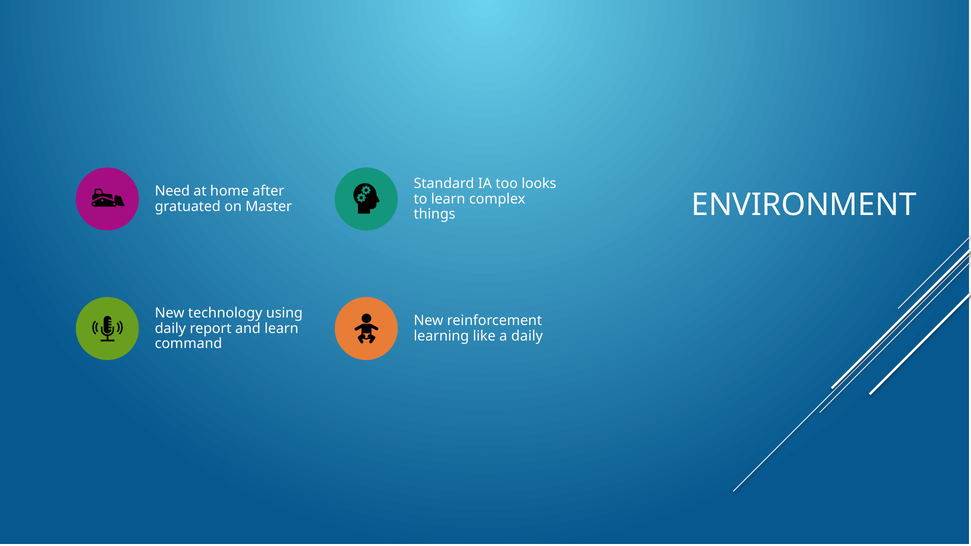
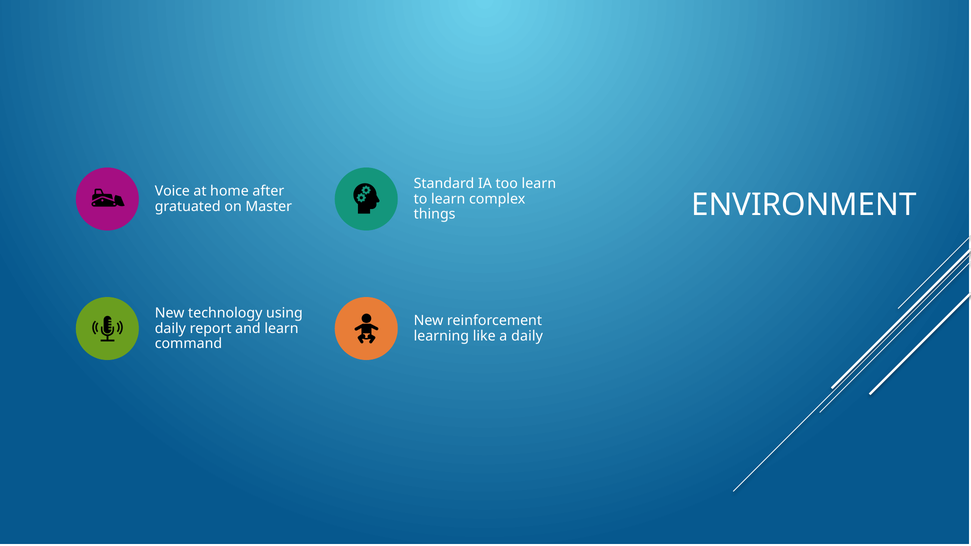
too looks: looks -> learn (539, 184)
Need: Need -> Voice (172, 191)
